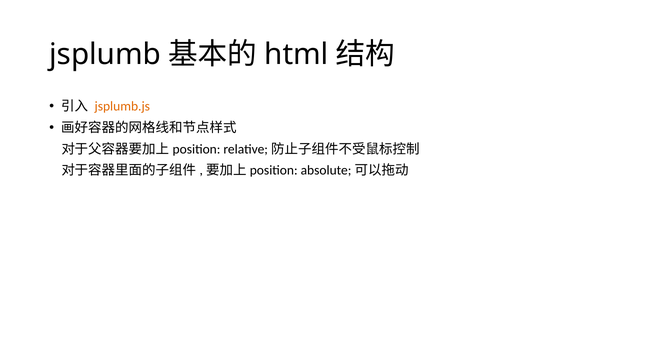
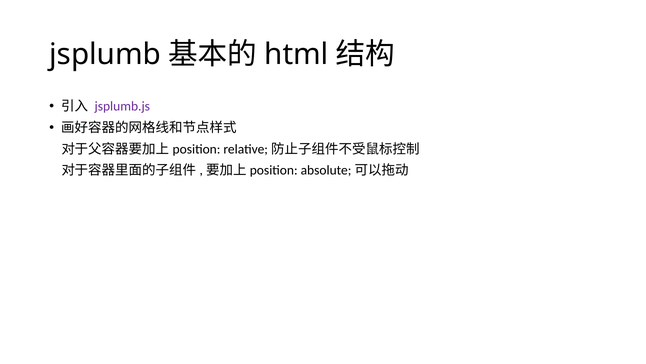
jsplumb.js colour: orange -> purple (122, 106)
